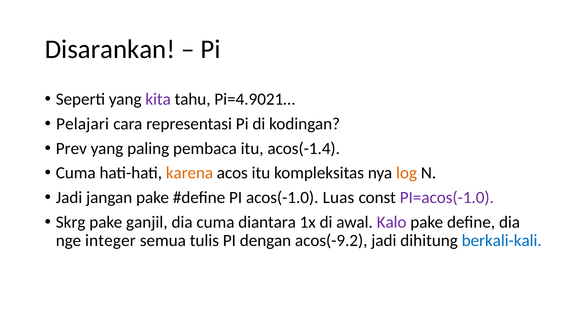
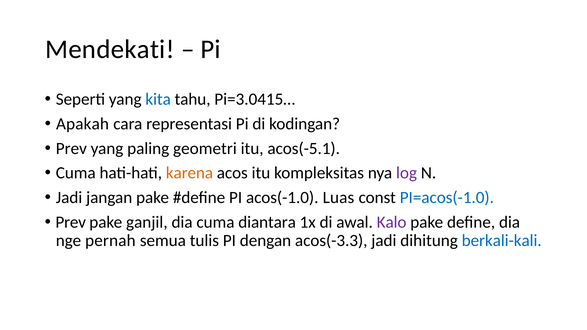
Disarankan: Disarankan -> Mendekati (110, 49)
kita colour: purple -> blue (158, 99)
Pi=4.9021…: Pi=4.9021… -> Pi=3.0415… (255, 99)
Pelajari: Pelajari -> Apakah (83, 124)
pembaca: pembaca -> geometri (205, 148)
acos(-1.4: acos(-1.4 -> acos(-5.1 (304, 148)
log colour: orange -> purple (406, 173)
PI=acos(-1.0 colour: purple -> blue (447, 198)
Skrg: Skrg -> Prev (71, 222)
integer: integer -> pernah (110, 241)
acos(-9.2: acos(-9.2 -> acos(-3.3 (331, 241)
